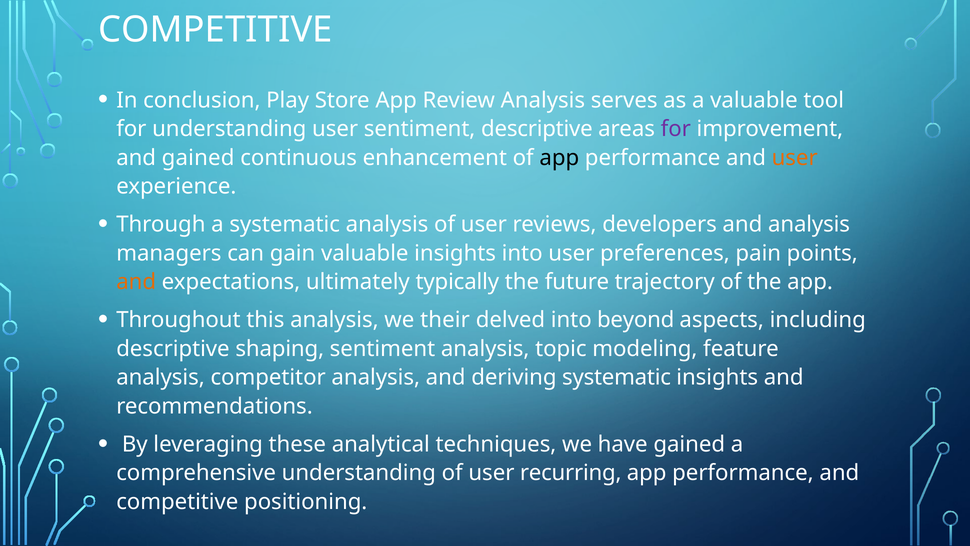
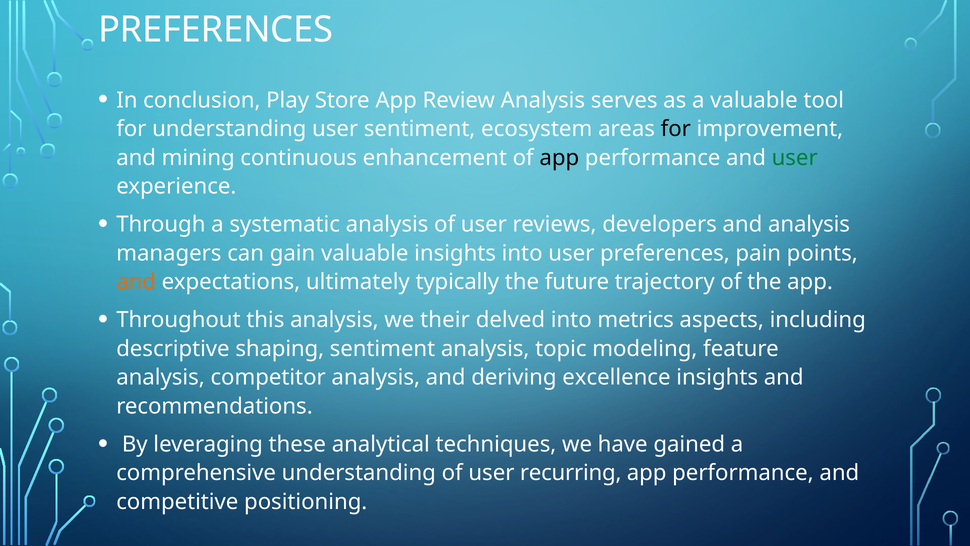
COMPETITIVE: COMPETITIVE -> PREFERENCES (216, 30)
sentiment descriptive: descriptive -> ecosystem (537, 129)
for colour: purple -> black (676, 129)
and gained: gained -> mining (198, 158)
user colour: orange -> green (795, 158)
beyond: beyond -> metrics (636, 320)
deriving systematic: systematic -> excellence (616, 377)
